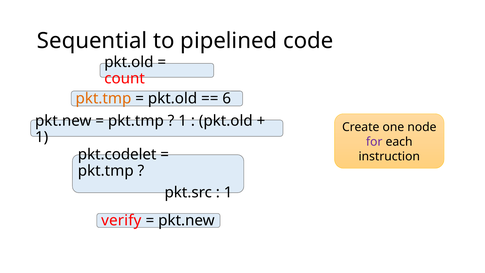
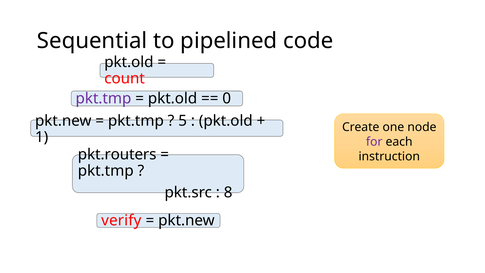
pkt.tmp colour: orange -> purple (103, 98)
6: 6 -> 0 (227, 98)
1: 1 -> 5 (183, 121)
pkt.codelet: pkt.codelet -> pkt.routers (117, 154)
1: 1 -> 8 (228, 192)
